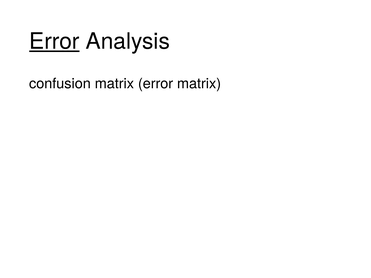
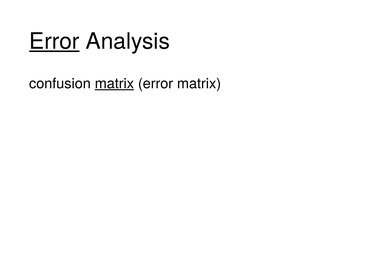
matrix underline: none -> present (114, 84)
